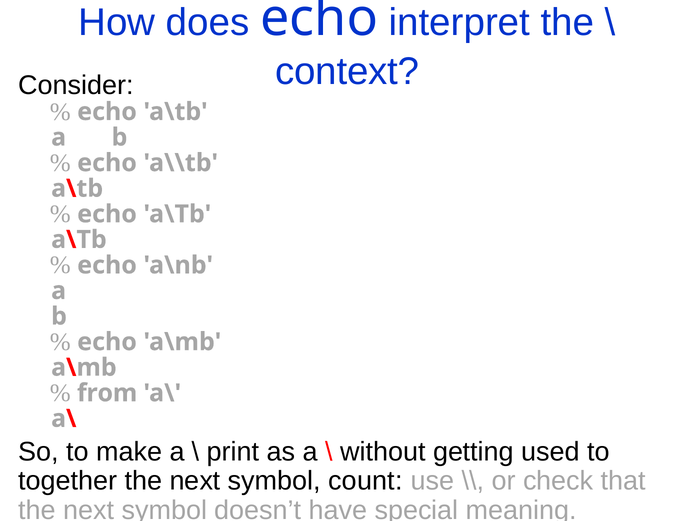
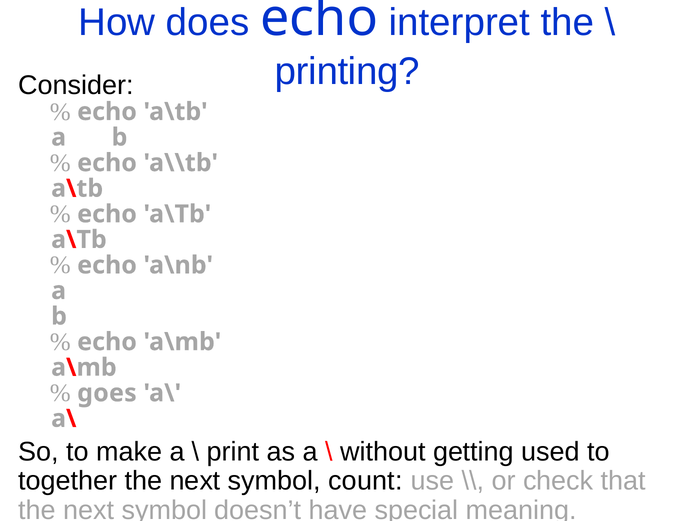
context: context -> printing (347, 72)
from: from -> goes (107, 393)
